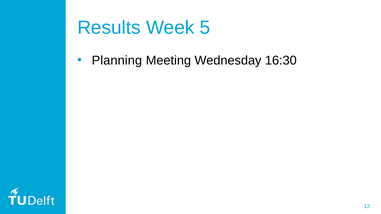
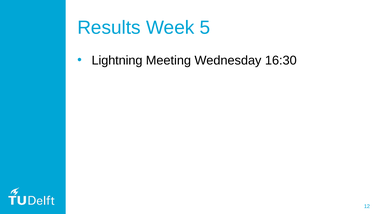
Planning: Planning -> Lightning (117, 60)
